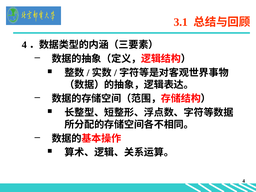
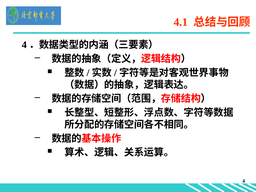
3.1: 3.1 -> 4.1 (181, 22)
